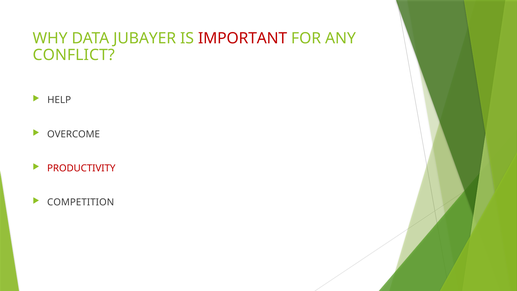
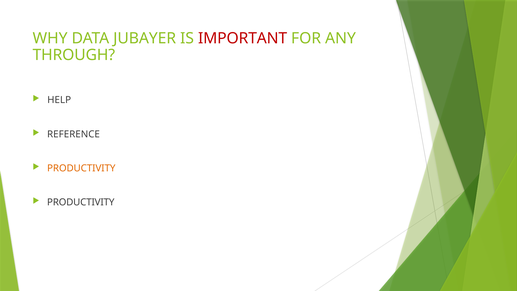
CONFLICT: CONFLICT -> THROUGH (74, 55)
OVERCOME: OVERCOME -> REFERENCE (74, 134)
PRODUCTIVITY colour: red -> orange (81, 168)
COMPETITION: COMPETITION -> PRODUCTIVITY (81, 202)
